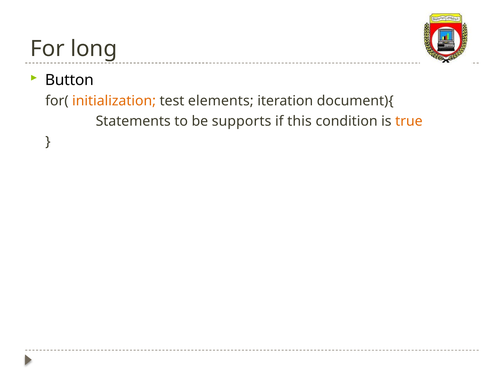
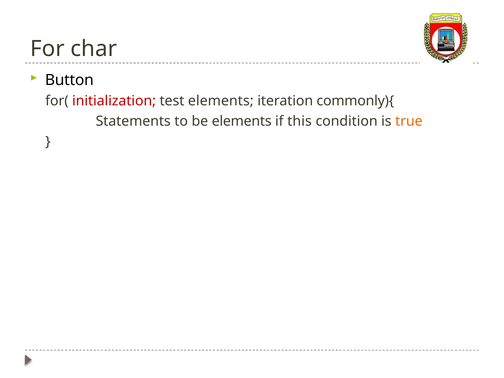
long: long -> char (94, 49)
initialization colour: orange -> red (114, 101)
document){: document){ -> commonly){ (355, 101)
be supports: supports -> elements (242, 121)
